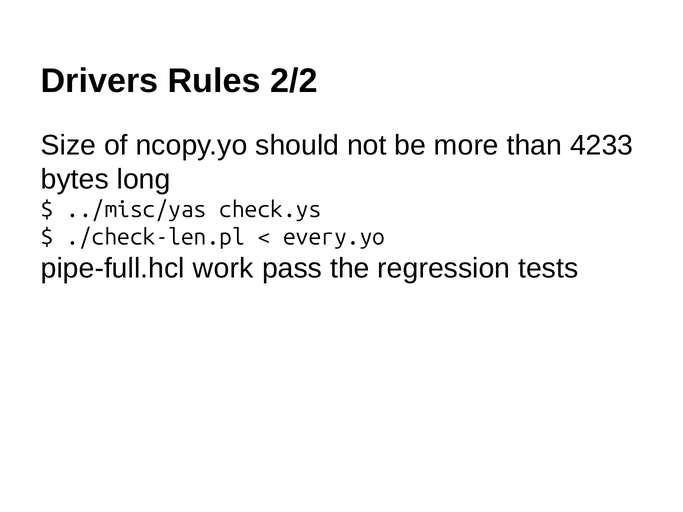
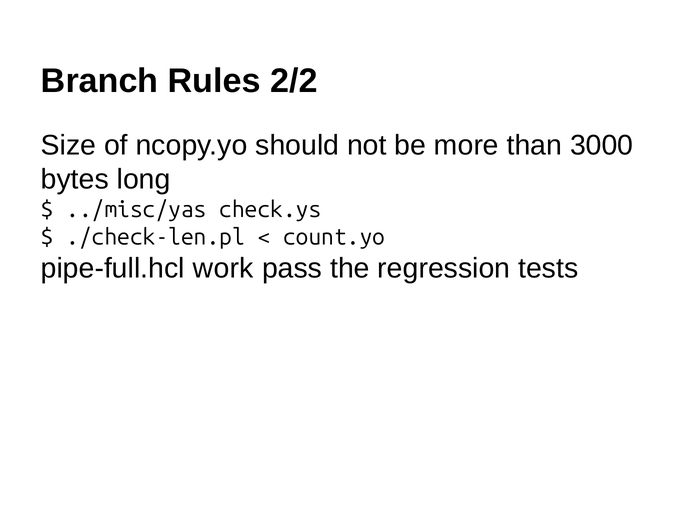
Drivers: Drivers -> Branch (100, 81)
4233: 4233 -> 3000 (602, 145)
every.yo: every.yo -> count.yo (334, 237)
